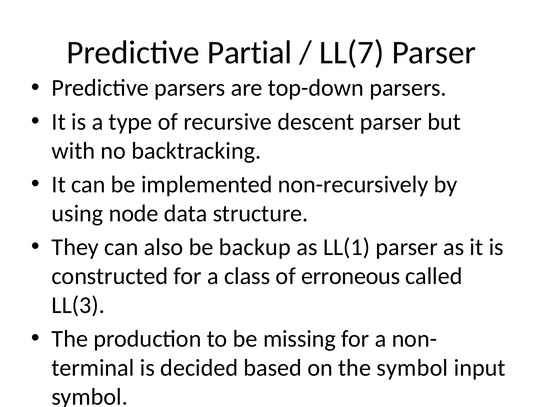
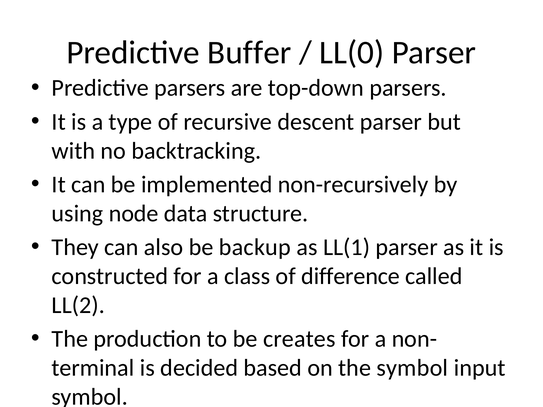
Partial: Partial -> Buffer (249, 53)
LL(7: LL(7 -> LL(0 (352, 53)
erroneous: erroneous -> difference (351, 276)
LL(3: LL(3 -> LL(2 (78, 305)
missing: missing -> creates (299, 339)
